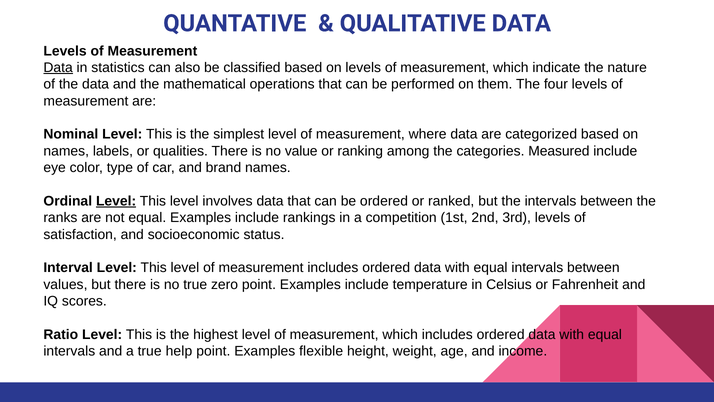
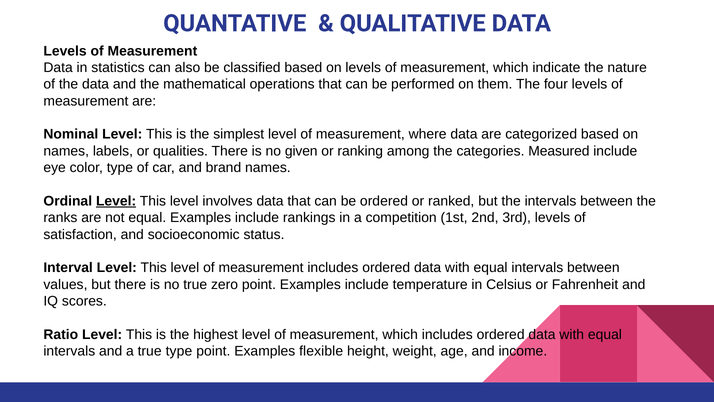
Data underline: present -> none (58, 68)
value: value -> given (301, 151)
true help: help -> type (179, 351)
